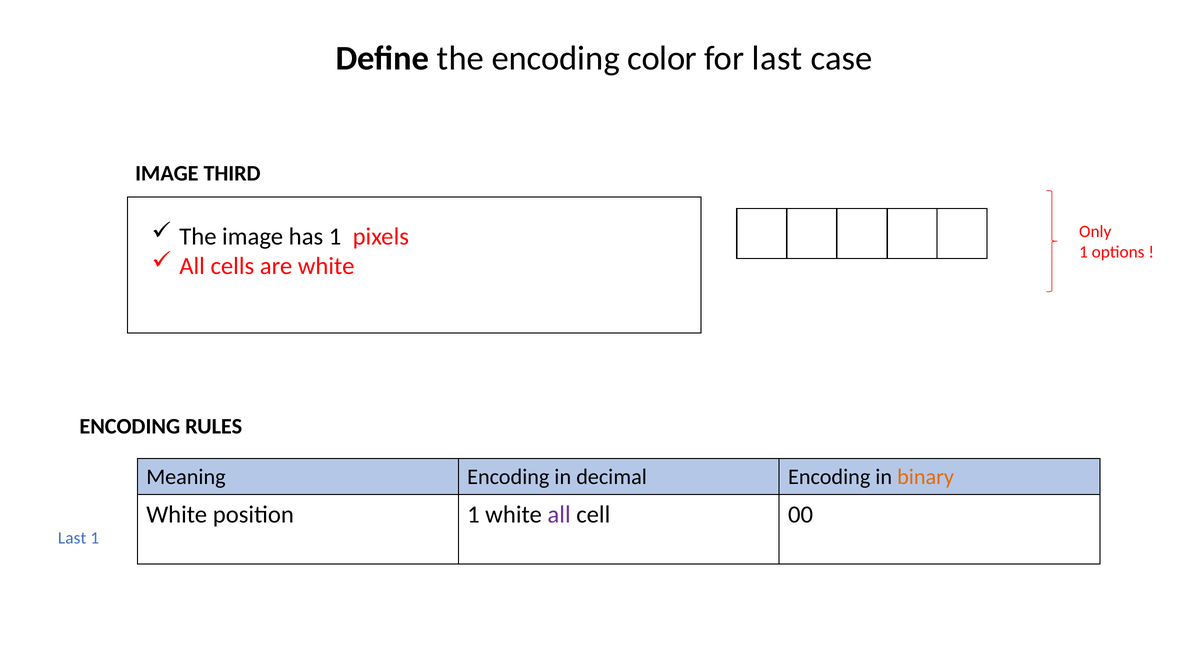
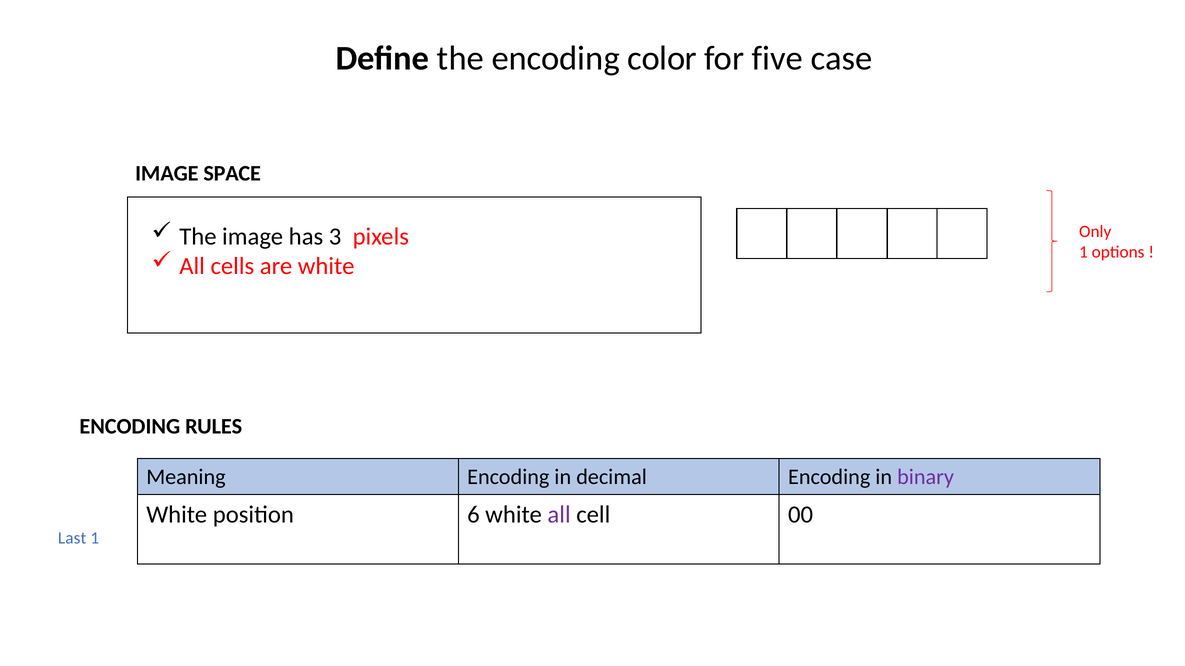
for last: last -> five (777, 59)
THIRD: THIRD -> SPACE (232, 174)
has 1: 1 -> 3 (335, 237)
binary colour: orange -> purple (926, 477)
position 1: 1 -> 6 (473, 515)
